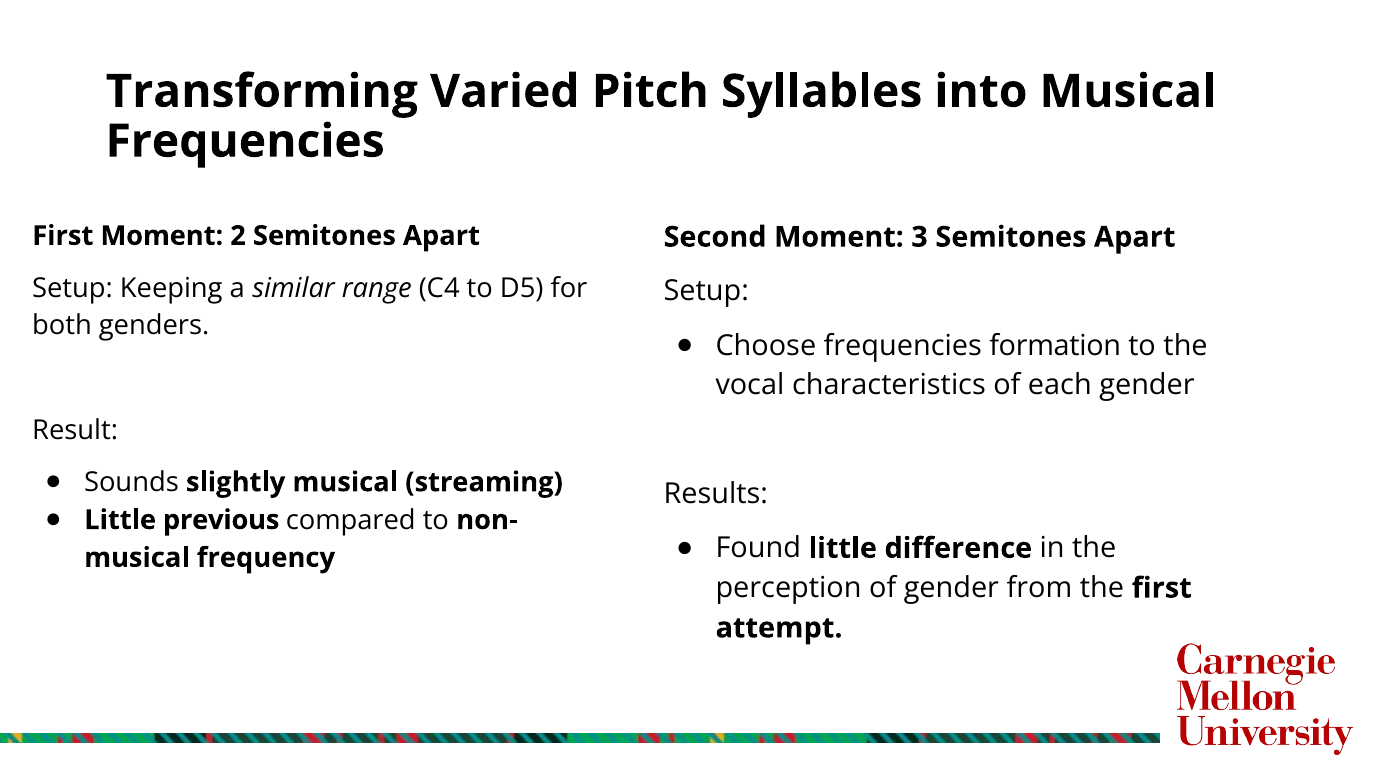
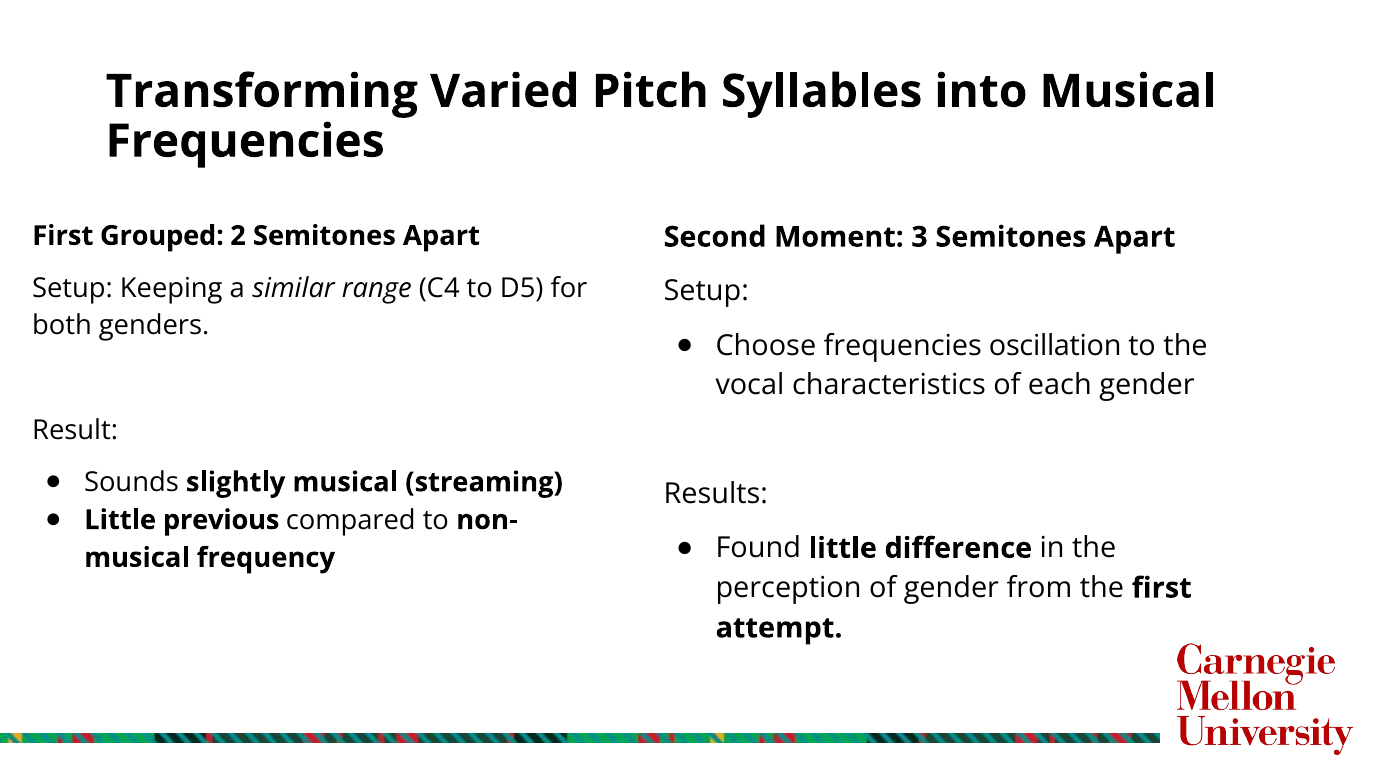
First Moment: Moment -> Grouped (162, 236)
formation: formation -> oscillation (1055, 346)
